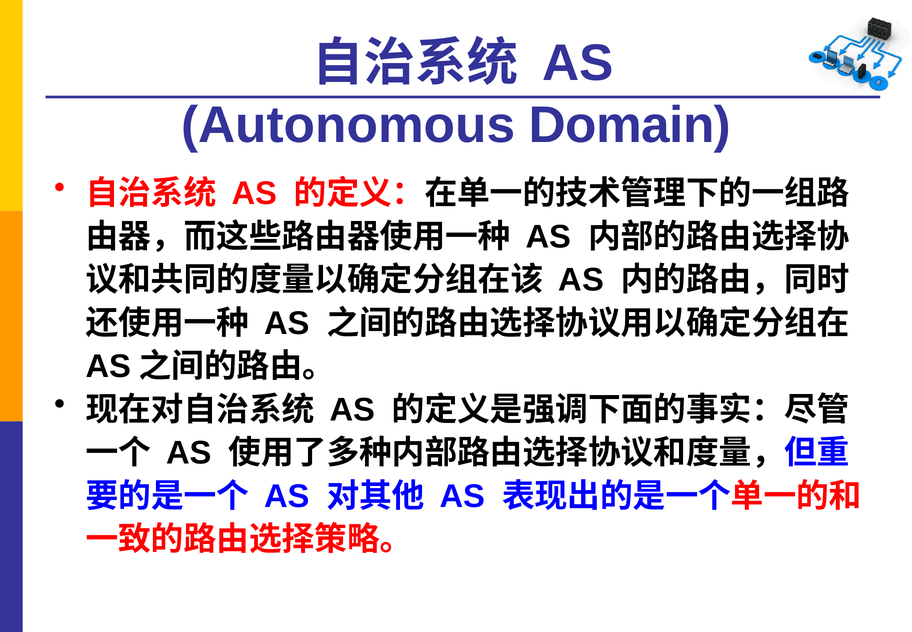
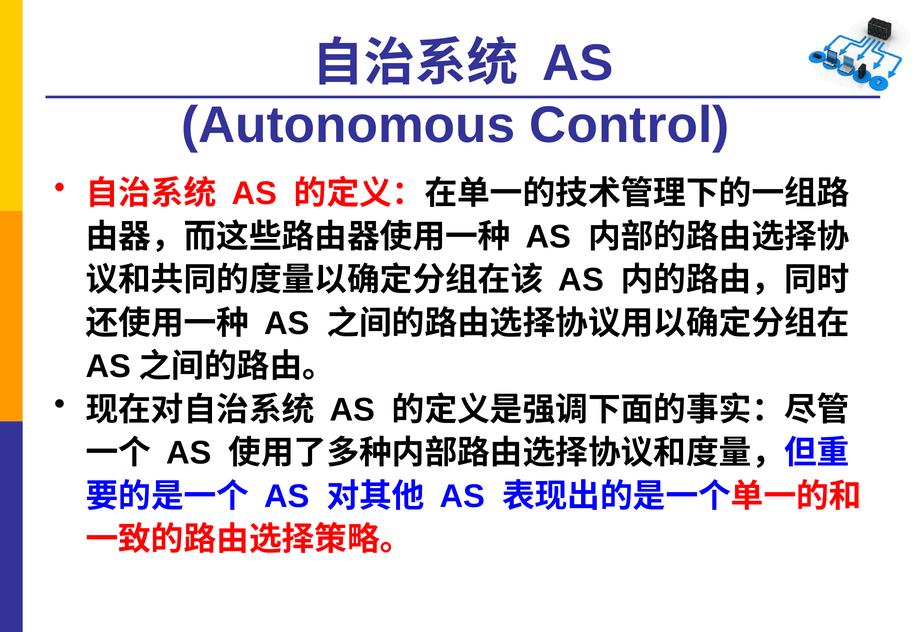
Domain: Domain -> Control (630, 125)
